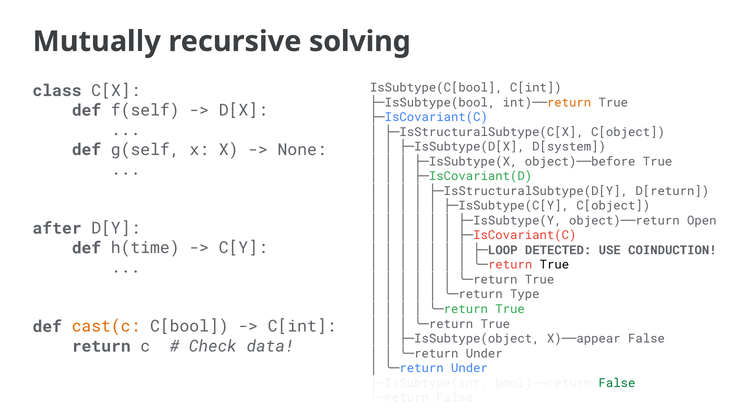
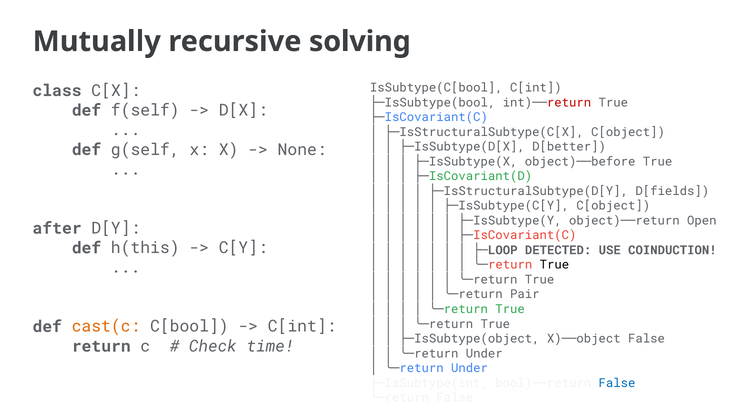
return colour: orange -> red (569, 103)
D[system: D[system -> D[better (569, 147)
D[return: D[return -> D[fields (672, 191)
h(time: h(time -> h(this (145, 248)
Type: Type -> Pair (525, 295)
X appear: appear -> object (599, 339)
data: data -> time (271, 346)
False colour: green -> blue (617, 383)
